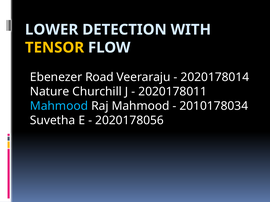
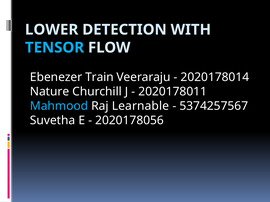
TENSOR colour: yellow -> light blue (55, 48)
Road: Road -> Train (99, 77)
Raj Mahmood: Mahmood -> Learnable (140, 106)
2010178034: 2010178034 -> 5374257567 (214, 106)
